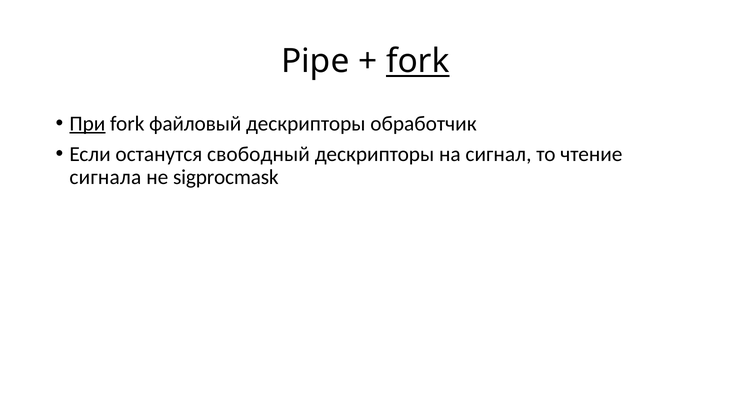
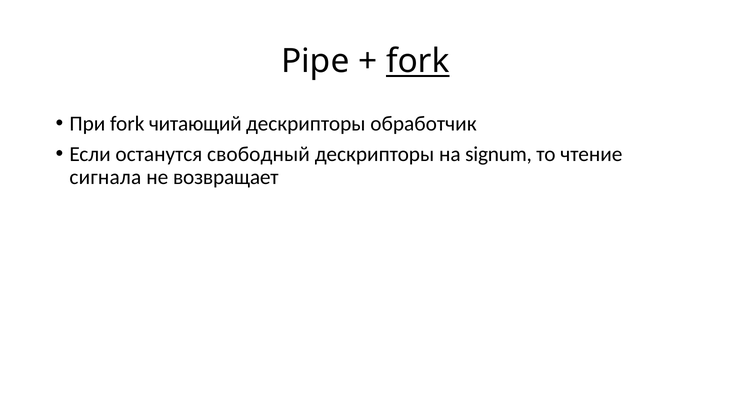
При underline: present -> none (87, 124)
файловый: файловый -> читающий (195, 124)
сигнал: сигнал -> signum (499, 154)
sigprocmask: sigprocmask -> возвращает (226, 177)
